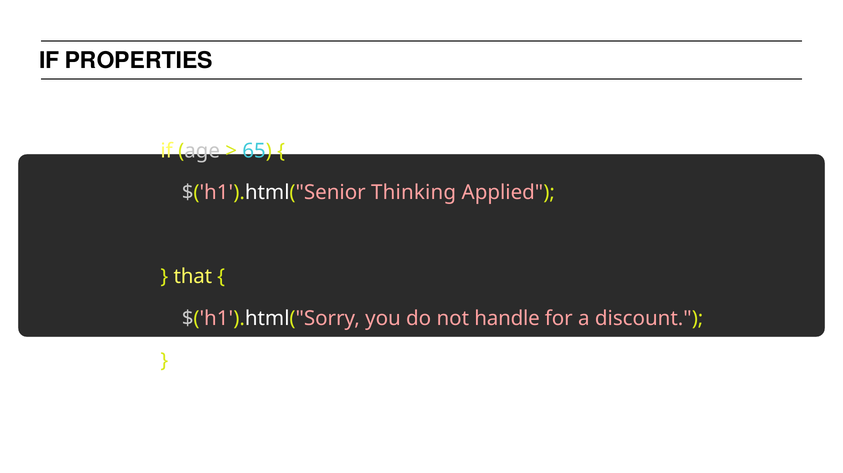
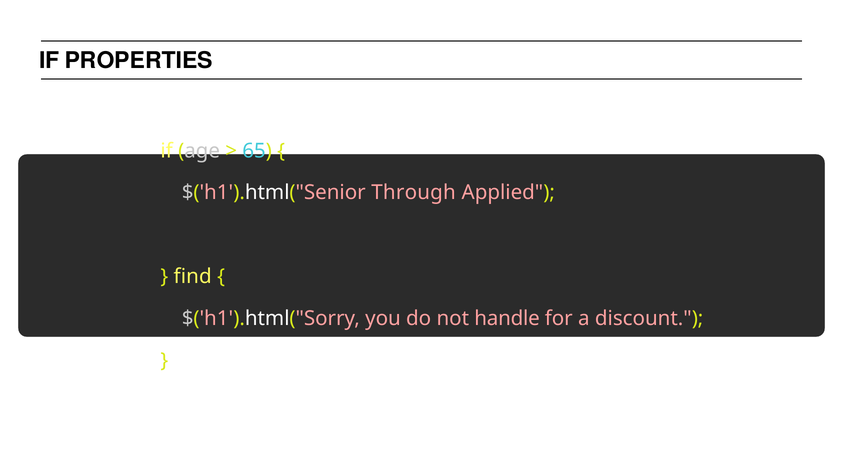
Thinking: Thinking -> Through (414, 193)
that: that -> find (193, 277)
